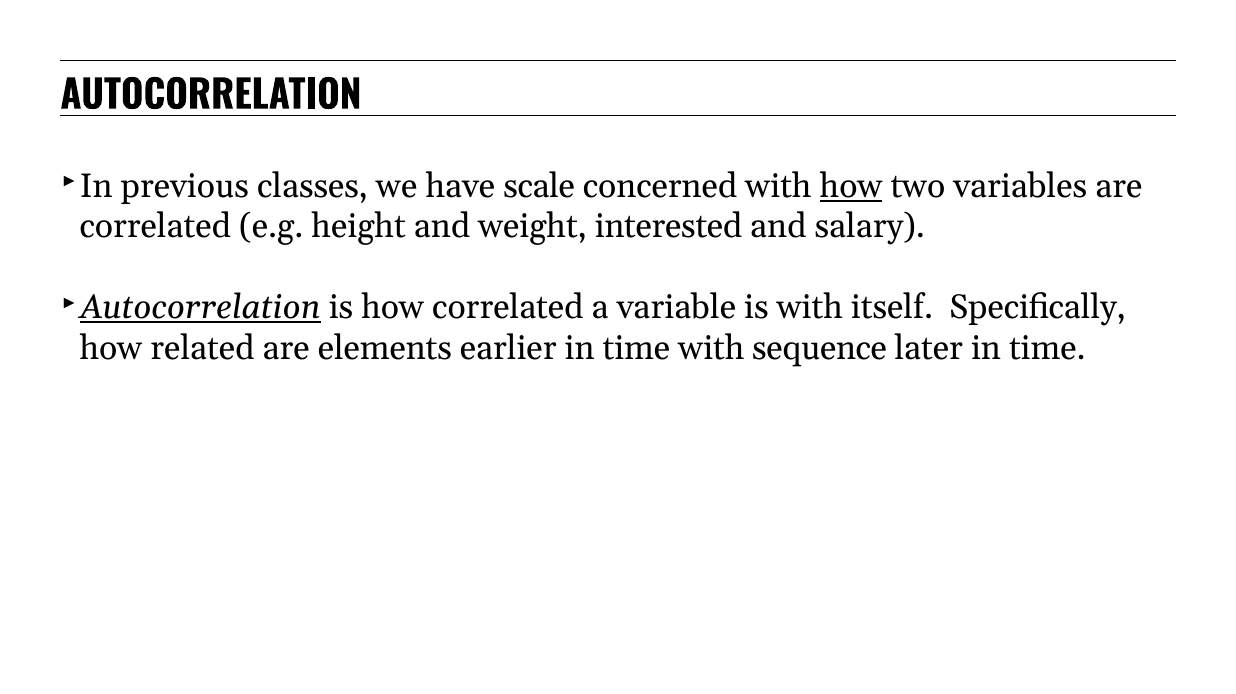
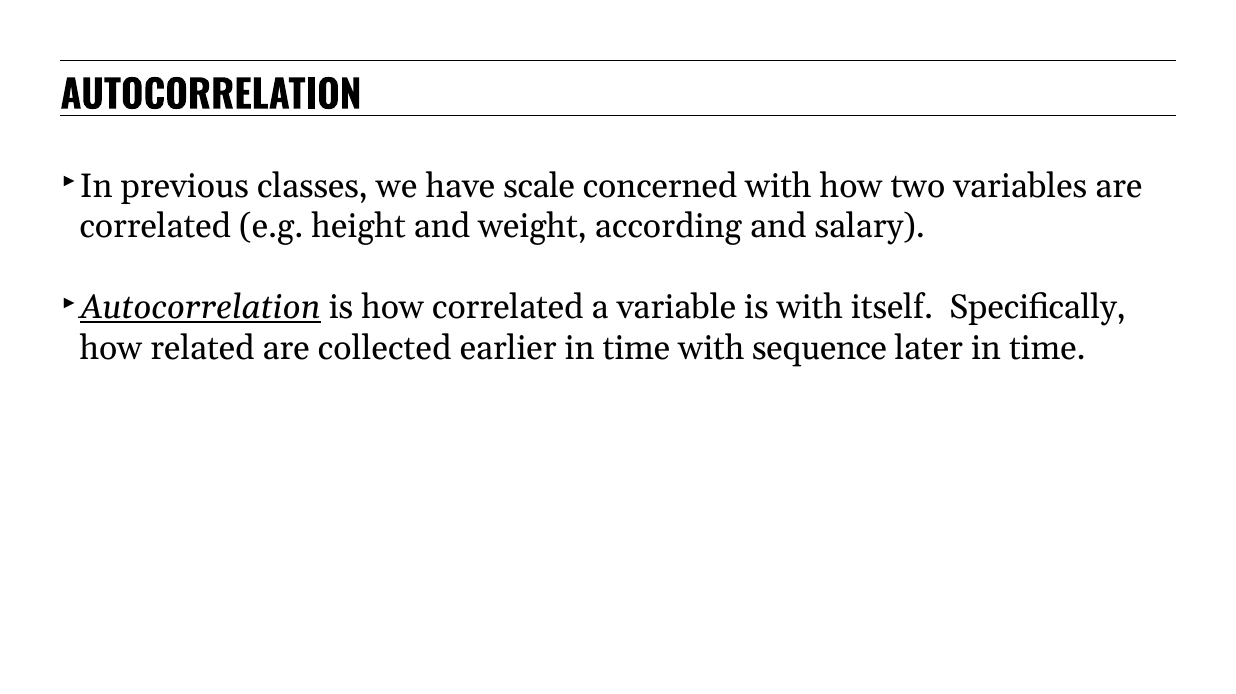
how underline: present -> none (851, 186)
interested: interested -> according (668, 227)
elements: elements -> collected (385, 348)
